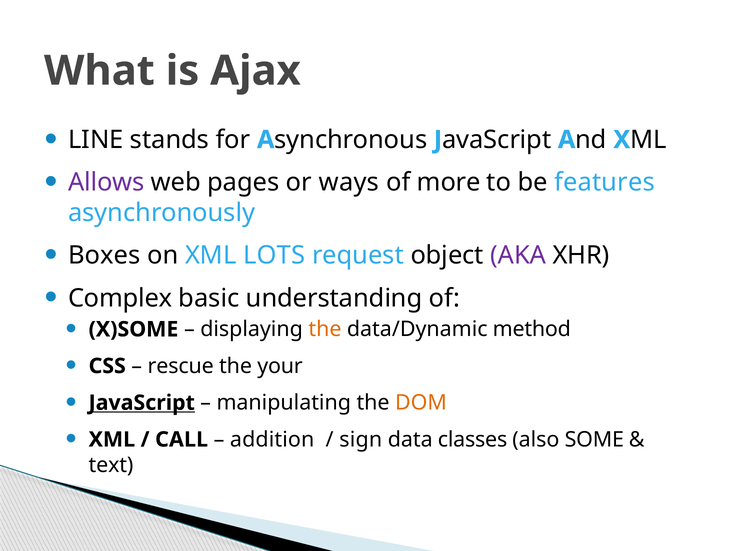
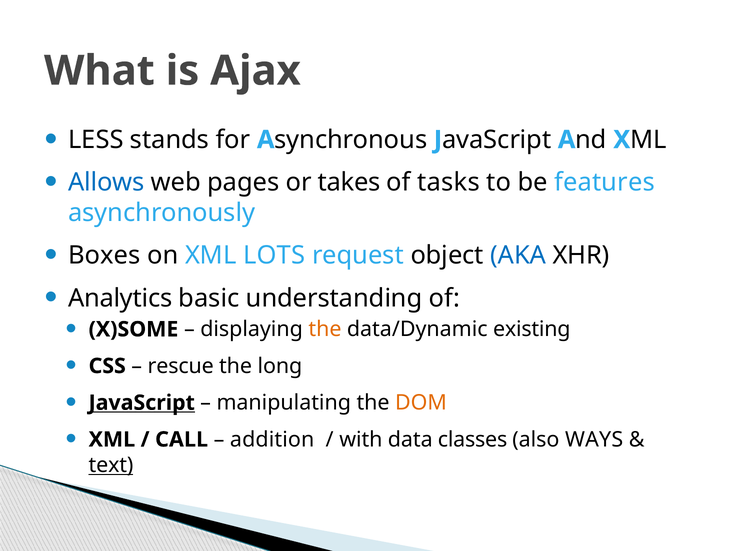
LINE: LINE -> LESS (96, 140)
Allows colour: purple -> blue (106, 182)
ways: ways -> takes (349, 182)
more: more -> tasks (448, 182)
AKA colour: purple -> blue (518, 256)
Complex: Complex -> Analytics (120, 298)
method: method -> existing (532, 329)
your: your -> long (280, 366)
sign: sign -> with (361, 440)
SOME: SOME -> WAYS (594, 440)
text underline: none -> present (111, 465)
